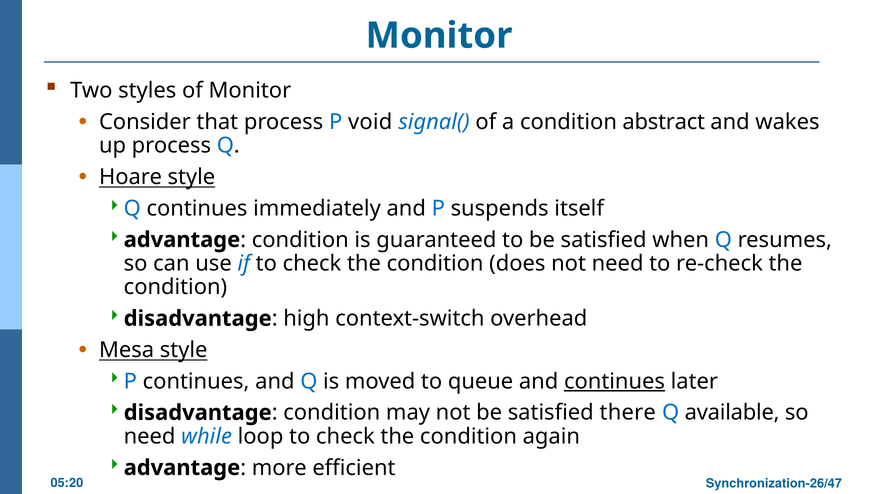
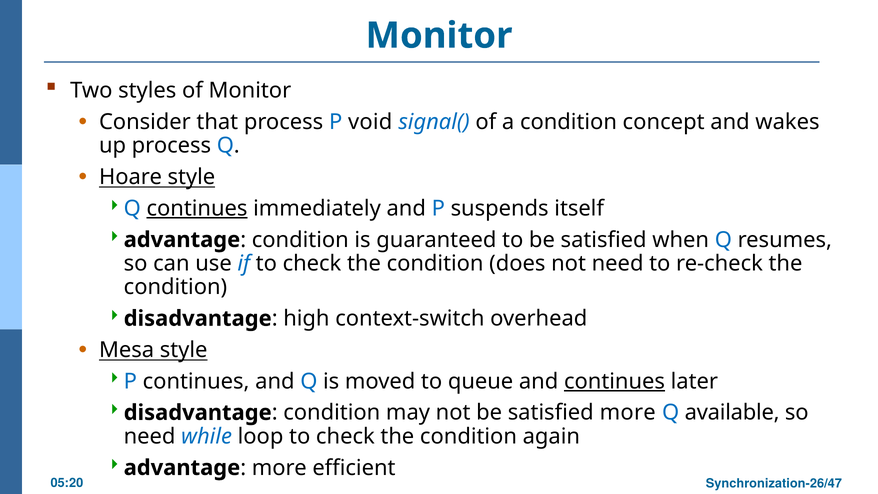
abstract: abstract -> concept (664, 122)
continues underline: none -> present (197, 208)
satisfied there: there -> more (628, 413)
